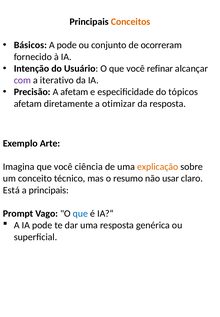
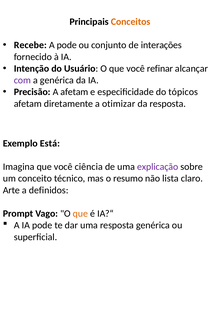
Básicos: Básicos -> Recebe (30, 45)
ocorreram: ocorreram -> interações (161, 45)
a iterativo: iterativo -> genérica (57, 80)
Arte: Arte -> Está (50, 144)
explicação colour: orange -> purple (158, 167)
usar: usar -> lista (170, 179)
Está: Está -> Arte (11, 191)
a principais: principais -> definidos (49, 191)
que colour: blue -> orange (80, 214)
